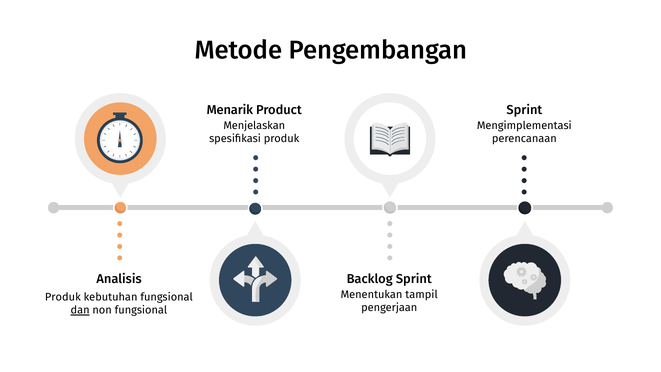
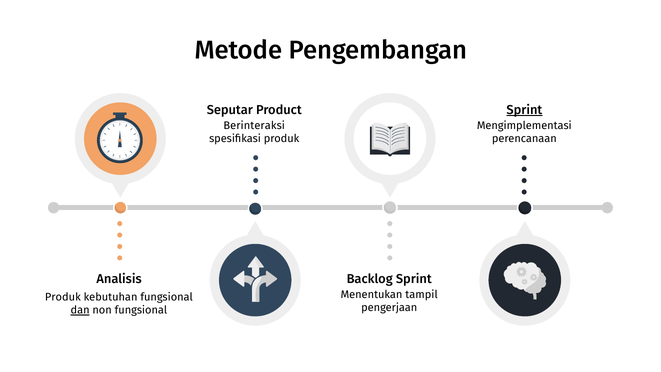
Menarik: Menarik -> Seputar (230, 110)
Sprint underline: none -> present (524, 110)
Menjelaskan: Menjelaskan -> Berinteraksi (254, 125)
